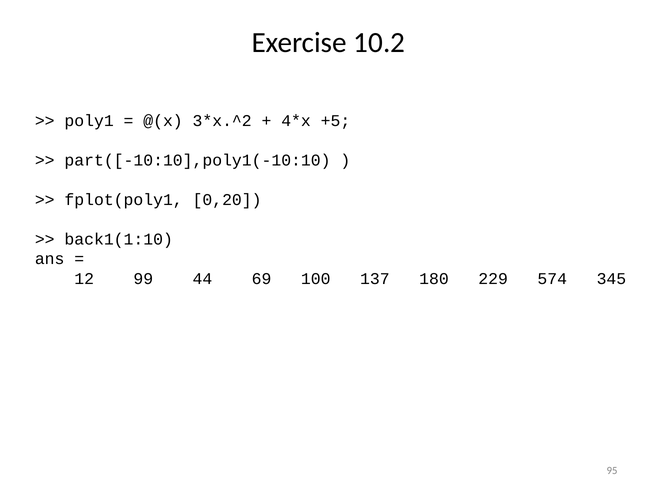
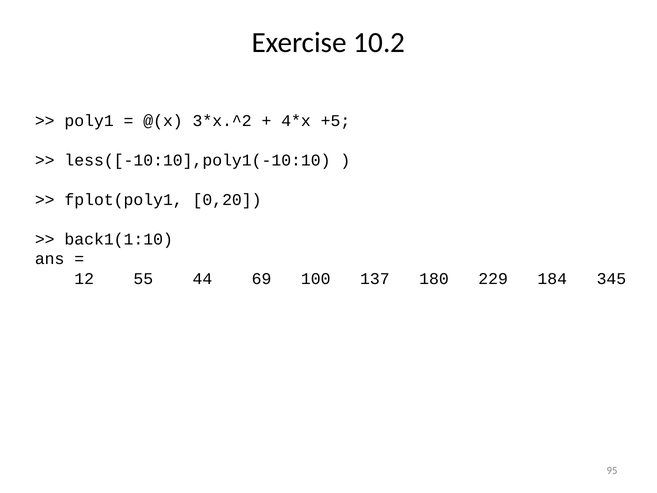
part([-10:10],poly1(-10:10: part([-10:10],poly1(-10:10 -> less([-10:10],poly1(-10:10 (198, 160)
99: 99 -> 55 (143, 279)
574: 574 -> 184 (552, 279)
